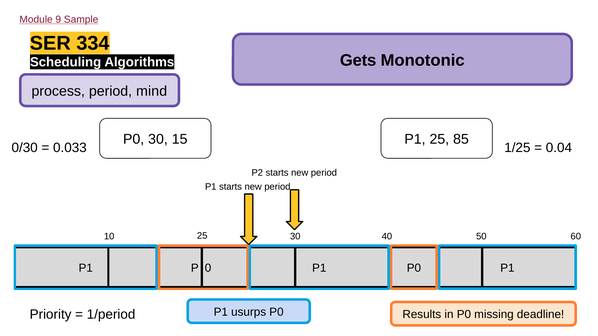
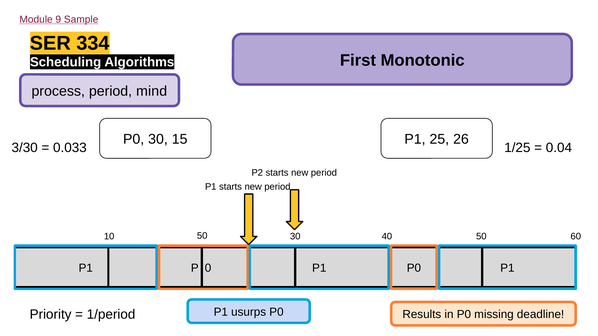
Gets: Gets -> First (358, 60)
85: 85 -> 26 (461, 139)
0/30: 0/30 -> 3/30 (25, 148)
10 25: 25 -> 50 (202, 236)
